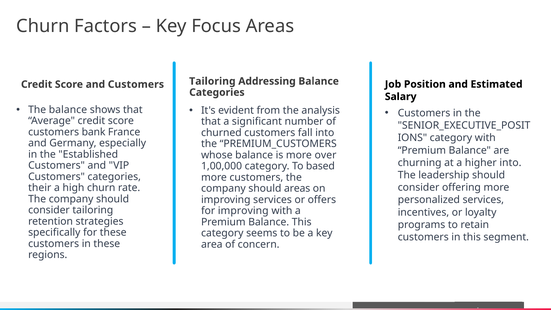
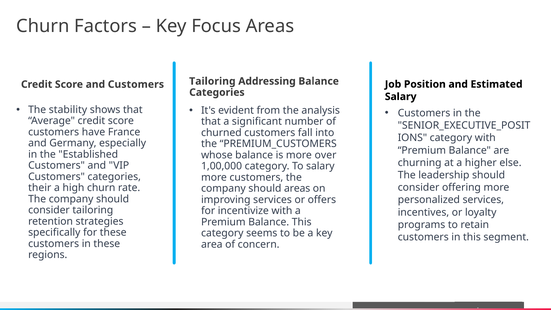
The balance: balance -> stability (68, 110)
bank: bank -> have (93, 132)
higher into: into -> else (510, 163)
To based: based -> salary (320, 166)
for improving: improving -> incentivize (243, 211)
